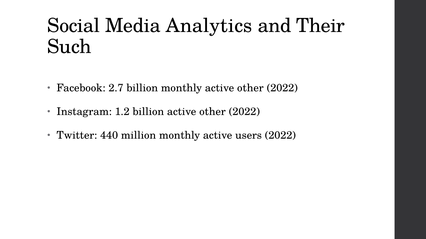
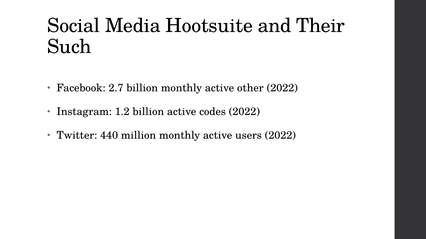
Analytics: Analytics -> Hootsuite (209, 26)
billion active other: other -> codes (213, 112)
